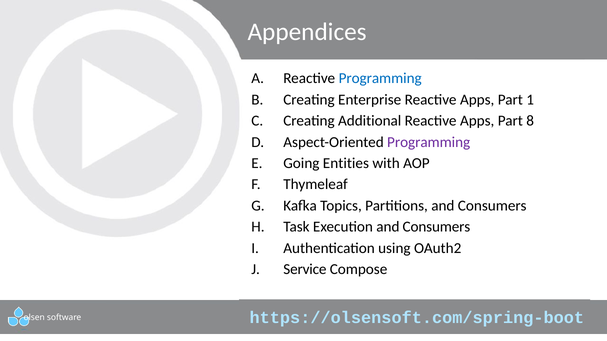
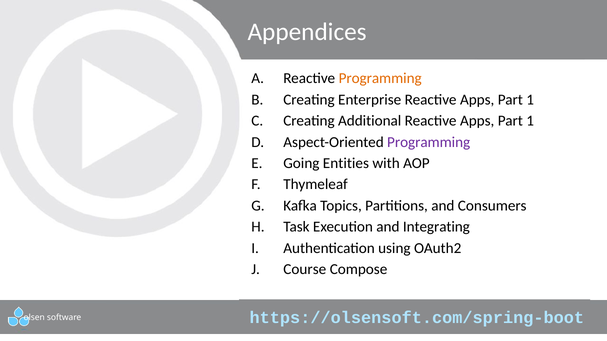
Programming colour: blue -> orange (380, 78)
8: 8 -> 1 (530, 121)
Execution and Consumers: Consumers -> Integrating (436, 227)
Service: Service -> Course (305, 270)
